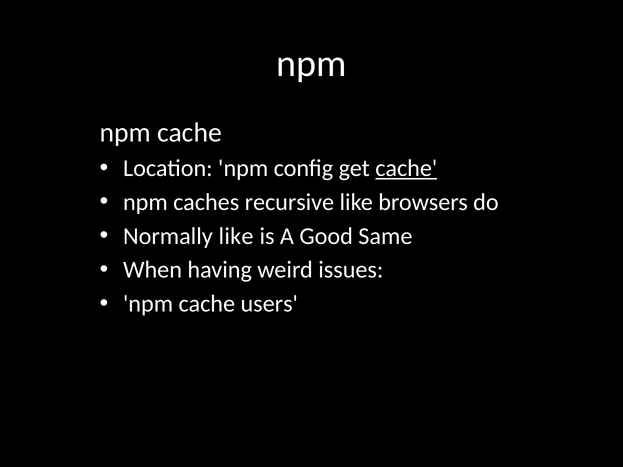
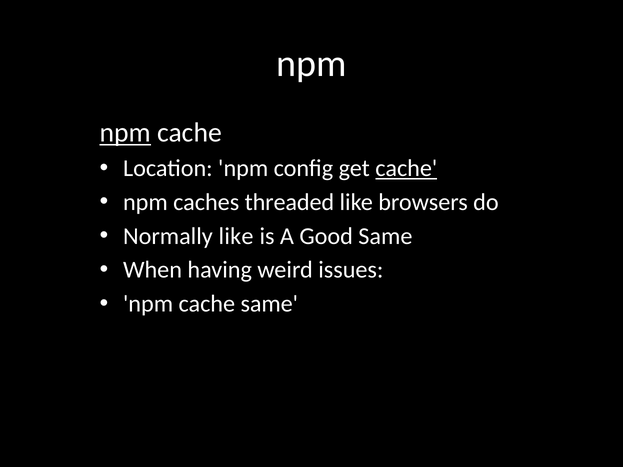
npm underline: none -> present (125, 133)
recursive: recursive -> threaded (289, 202)
cache users: users -> same (269, 304)
